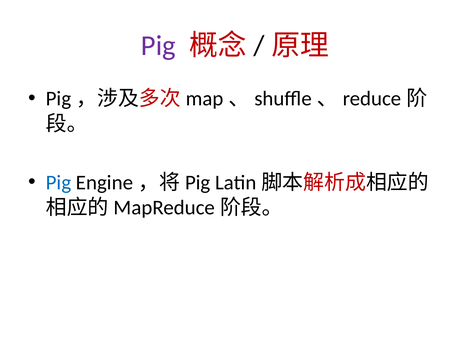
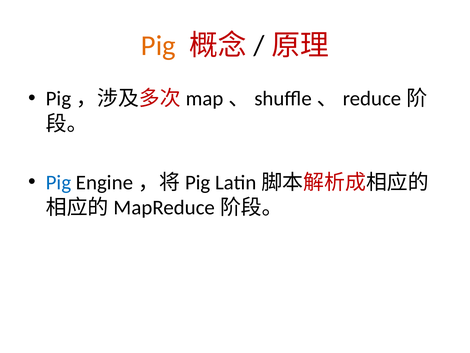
Pig colour: purple -> orange (158, 45)
